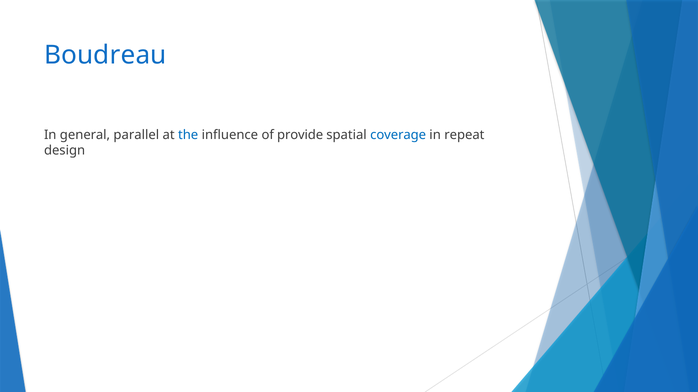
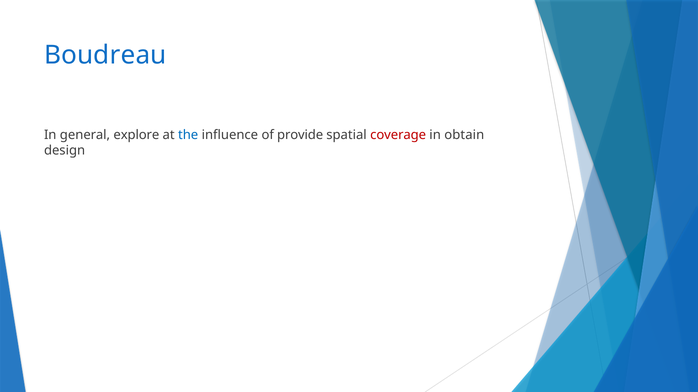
parallel: parallel -> explore (136, 135)
coverage colour: blue -> red (398, 135)
repeat: repeat -> obtain (464, 135)
